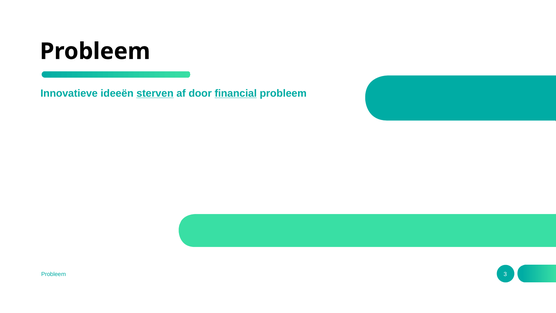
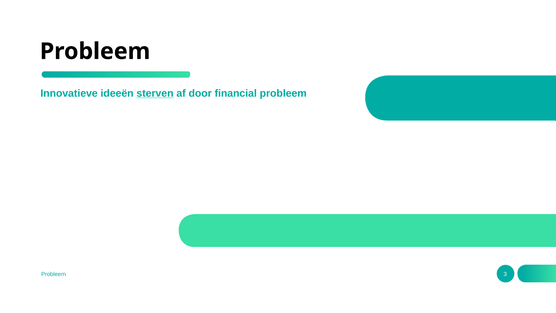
financial underline: present -> none (236, 93)
